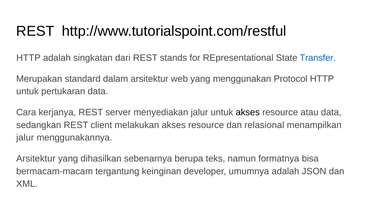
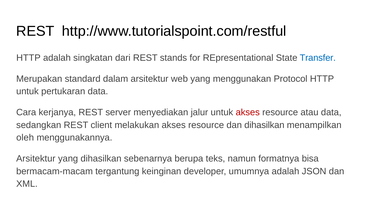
akses colour: black -> red (248, 112)
dan relasional: relasional -> dihasilkan (264, 125)
jalur: jalur -> oleh (25, 138)
